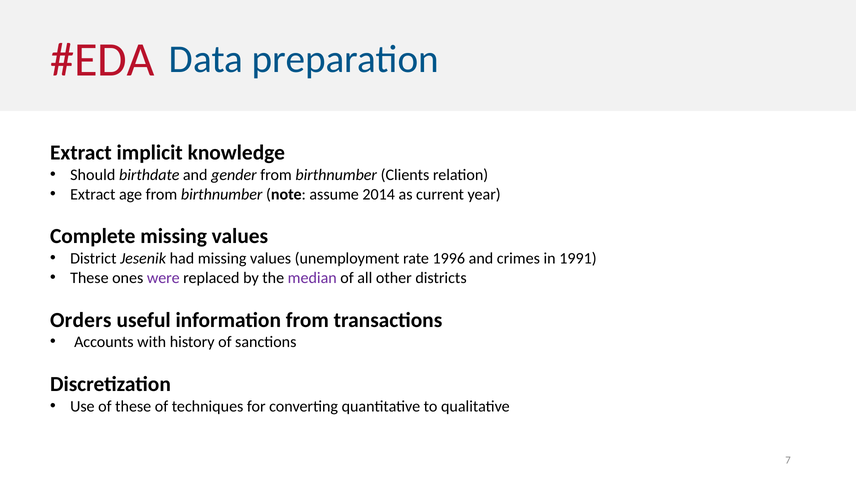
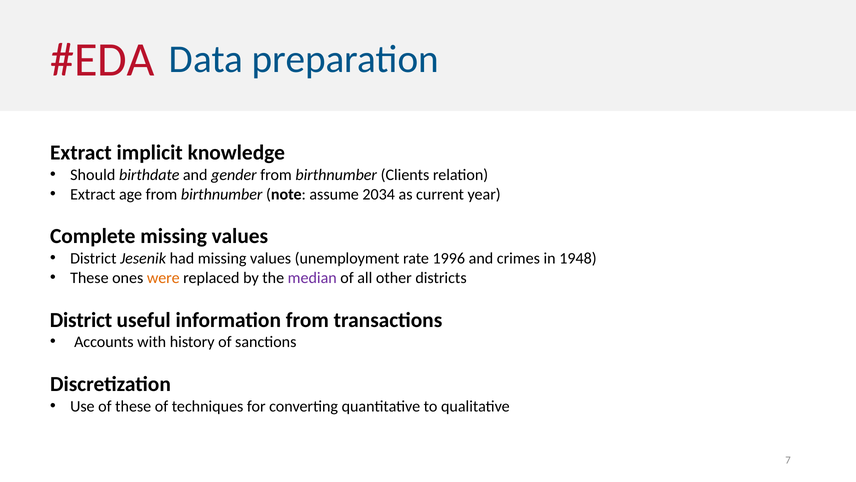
2014: 2014 -> 2034 (379, 194)
1991: 1991 -> 1948 (578, 258)
were colour: purple -> orange (163, 277)
Orders: Orders -> District (81, 320)
